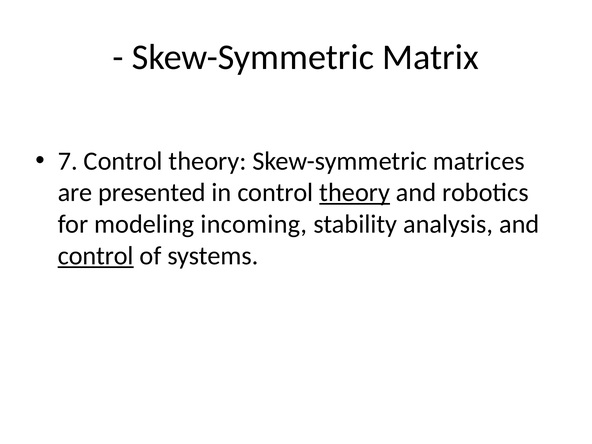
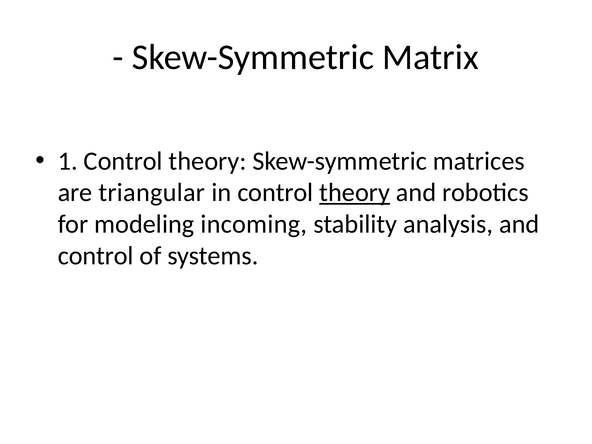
7: 7 -> 1 (68, 161)
presented: presented -> triangular (152, 193)
control underline: present -> none (96, 256)
